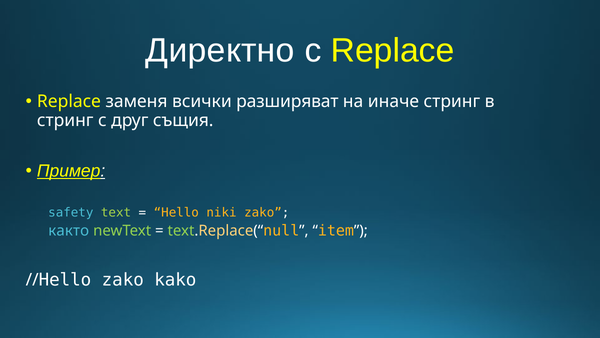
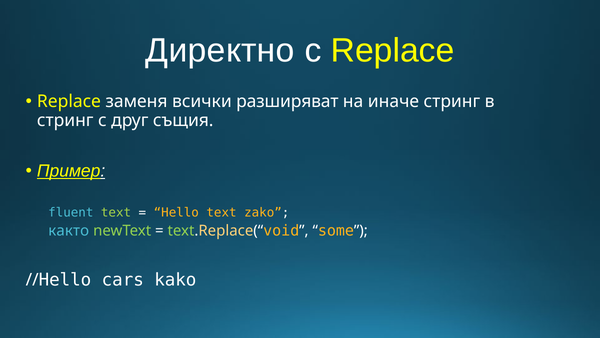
safety: safety -> fluent (71, 212)
Hello niki: niki -> text (222, 212)
null: null -> void (281, 230)
item: item -> some (336, 230)
Hello zako: zako -> cars (123, 279)
